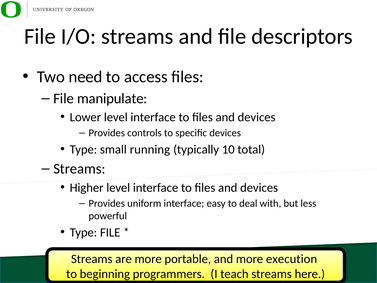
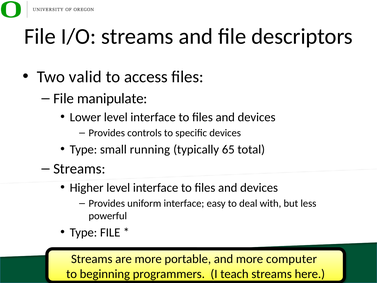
need: need -> valid (85, 77)
10: 10 -> 65 (228, 149)
execution: execution -> computer (292, 259)
